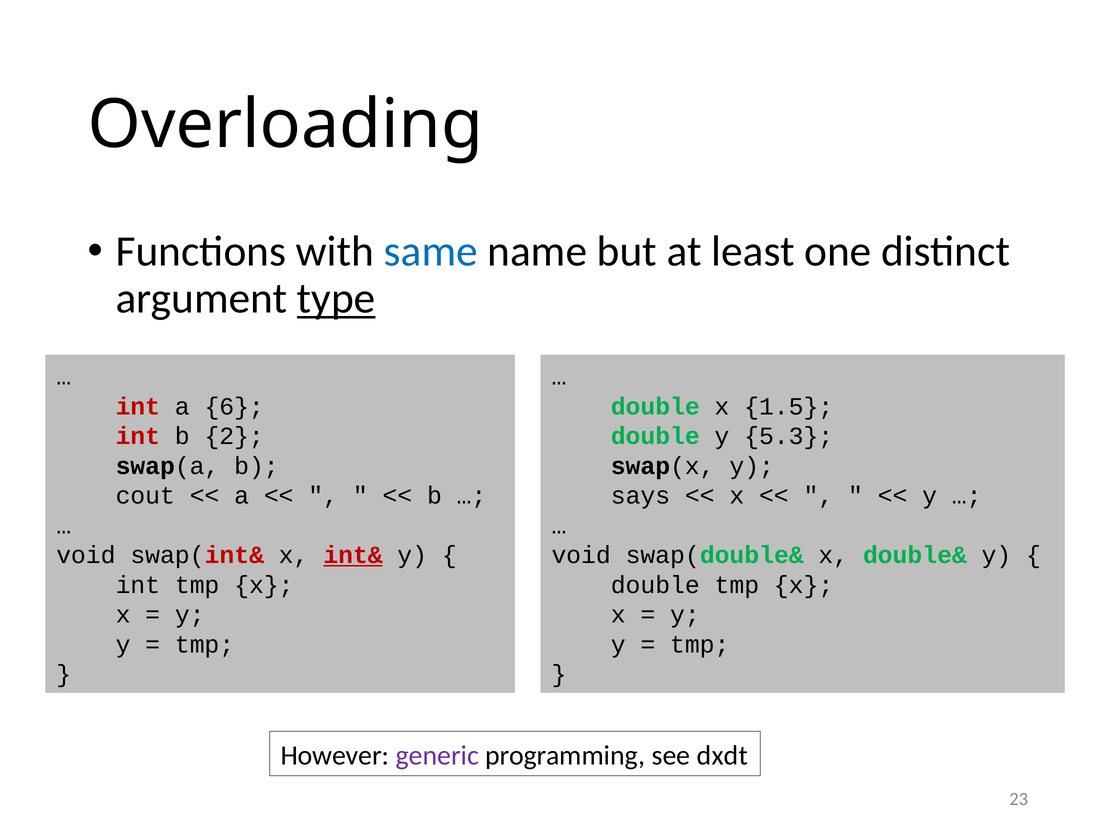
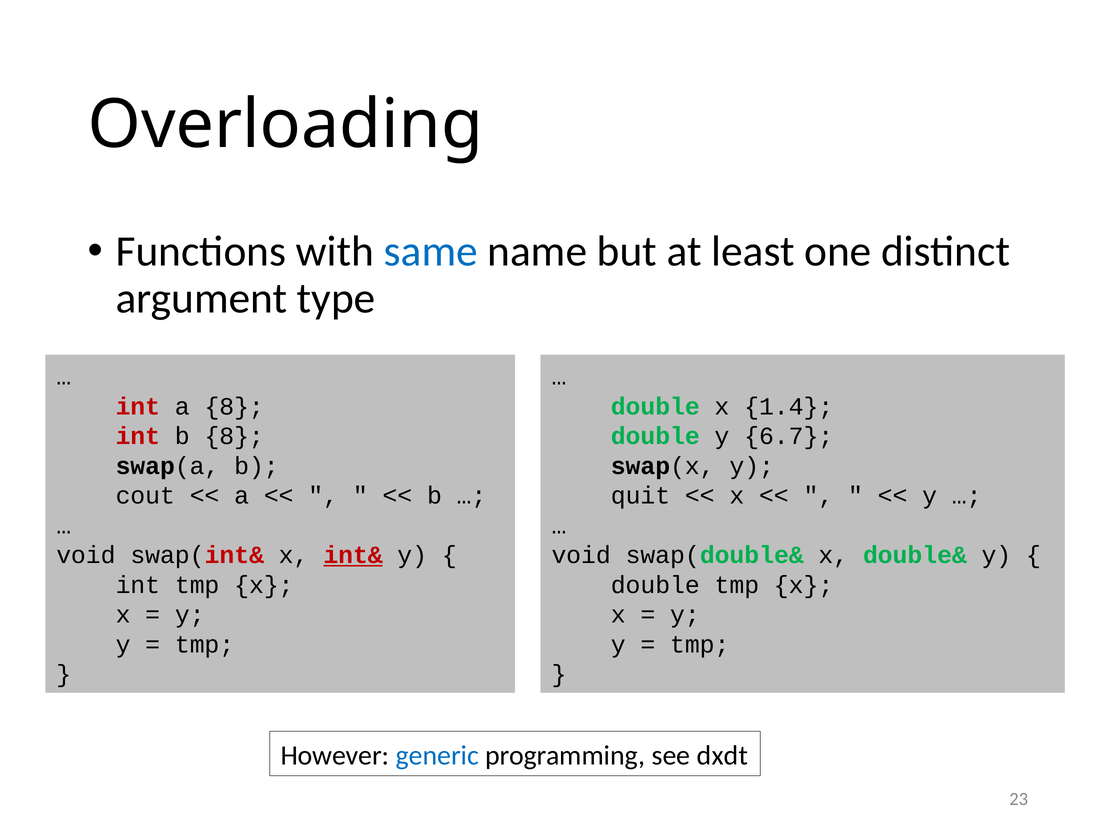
type underline: present -> none (336, 298)
a 6: 6 -> 8 (234, 407)
1.5: 1.5 -> 1.4 (789, 407)
b 2: 2 -> 8 (234, 436)
5.3: 5.3 -> 6.7 (789, 436)
says: says -> quit (641, 496)
generic colour: purple -> blue (437, 755)
